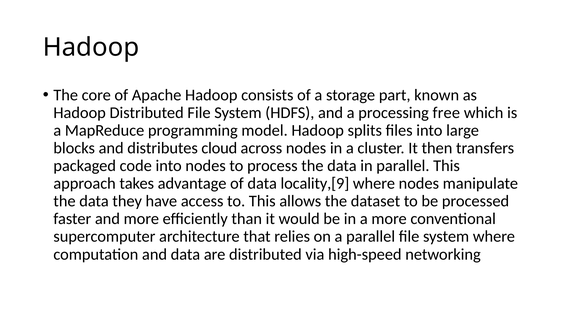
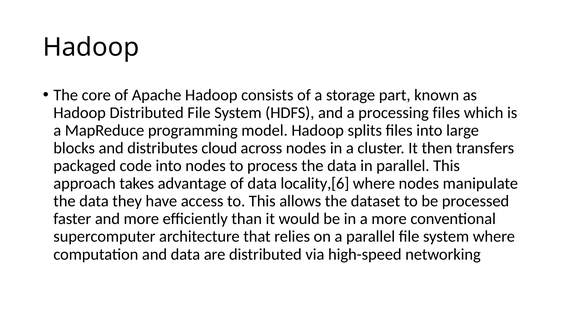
processing free: free -> files (446, 113)
locality,[9: locality,[9 -> locality,[6 (315, 184)
